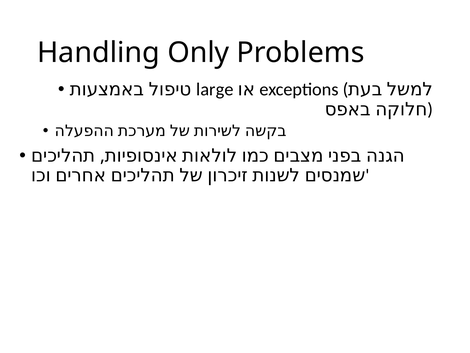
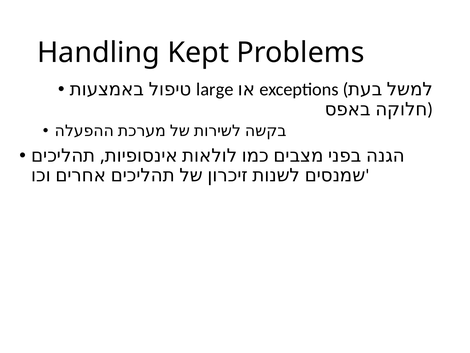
Only: Only -> Kept (198, 53)
